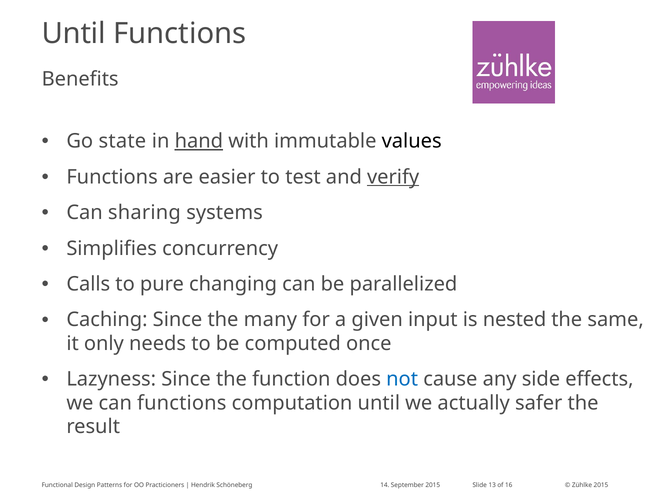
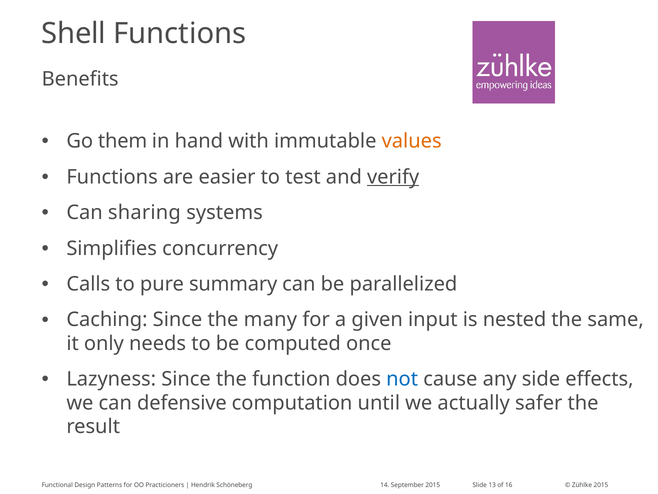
Until: Until -> Shell (74, 34)
state: state -> them (123, 141)
hand underline: present -> none (199, 141)
values colour: black -> orange (412, 141)
changing: changing -> summary (233, 284)
can functions: functions -> defensive (182, 402)
